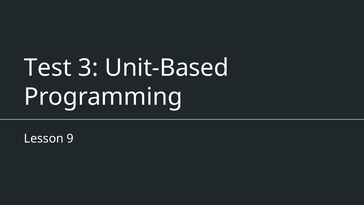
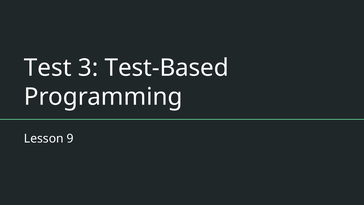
Unit-Based: Unit-Based -> Test-Based (167, 68)
